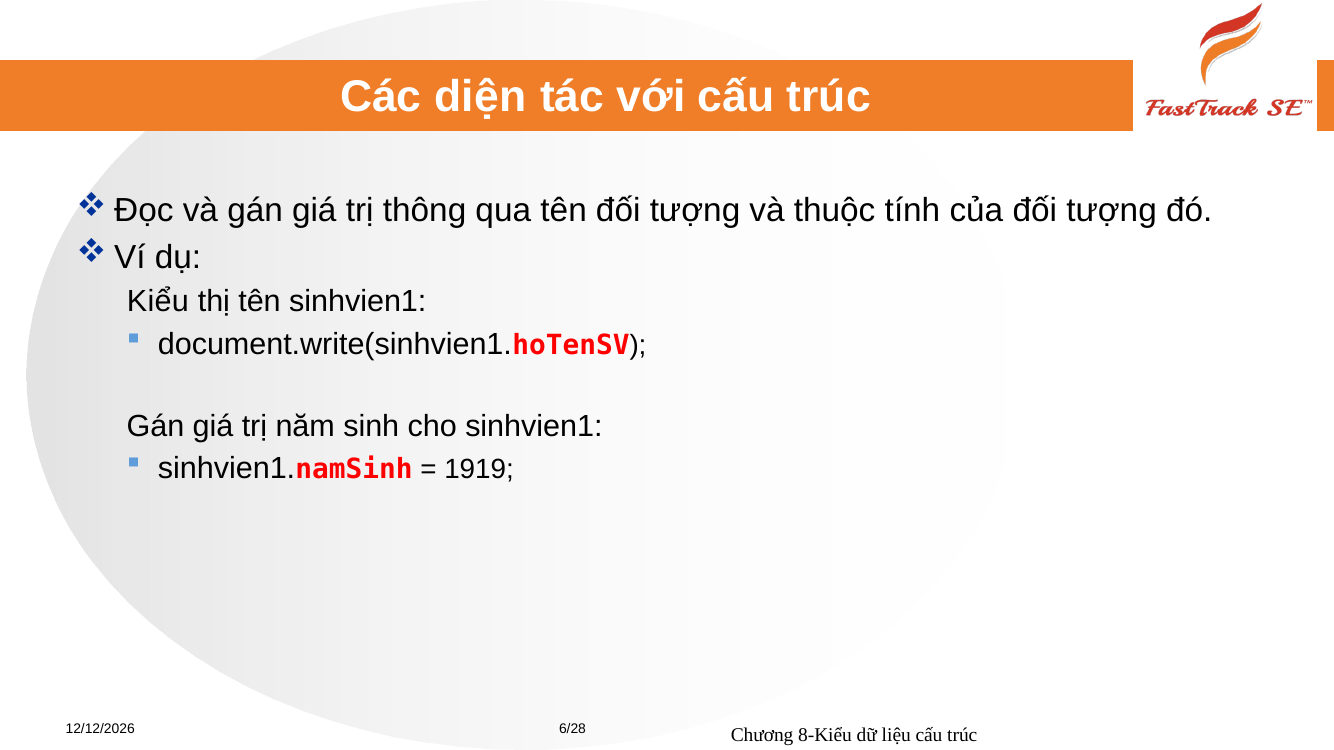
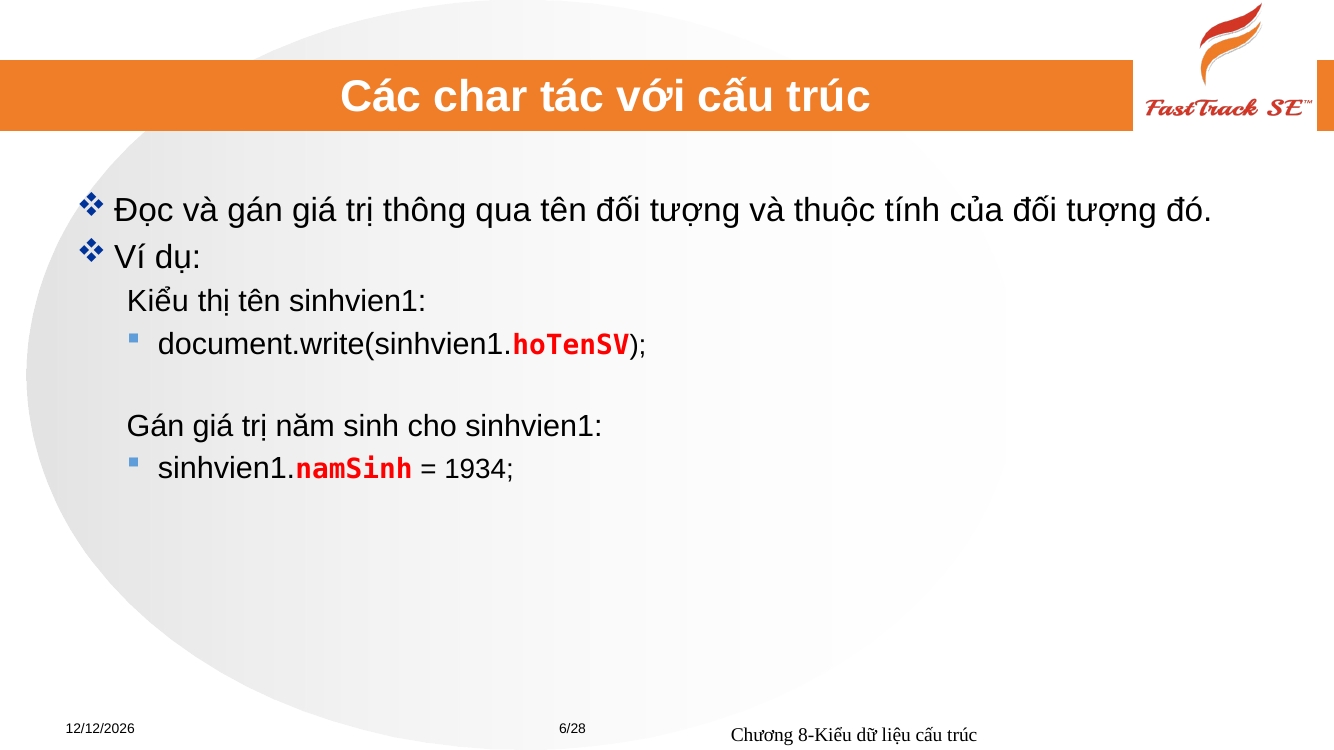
diện: diện -> char (481, 96)
1919: 1919 -> 1934 (479, 470)
